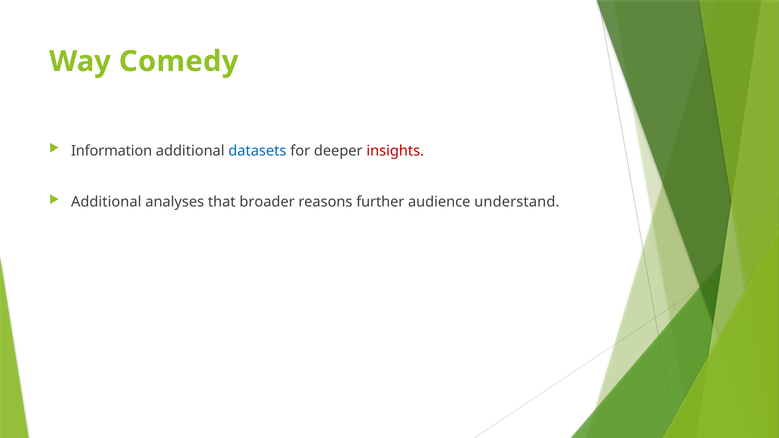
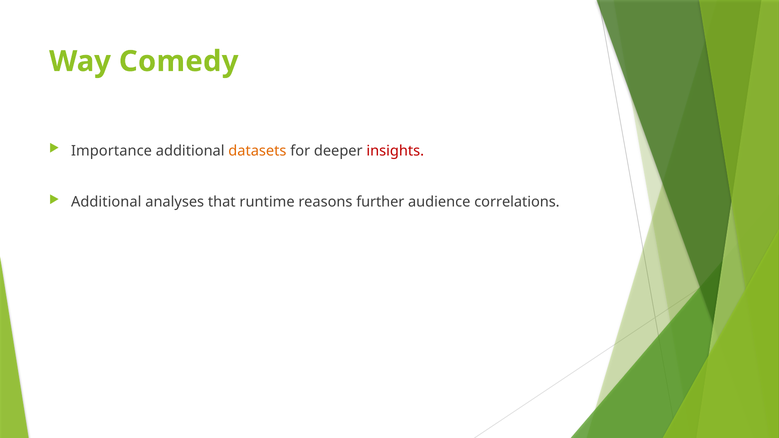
Information: Information -> Importance (112, 151)
datasets colour: blue -> orange (257, 151)
broader: broader -> runtime (267, 202)
understand: understand -> correlations (517, 202)
